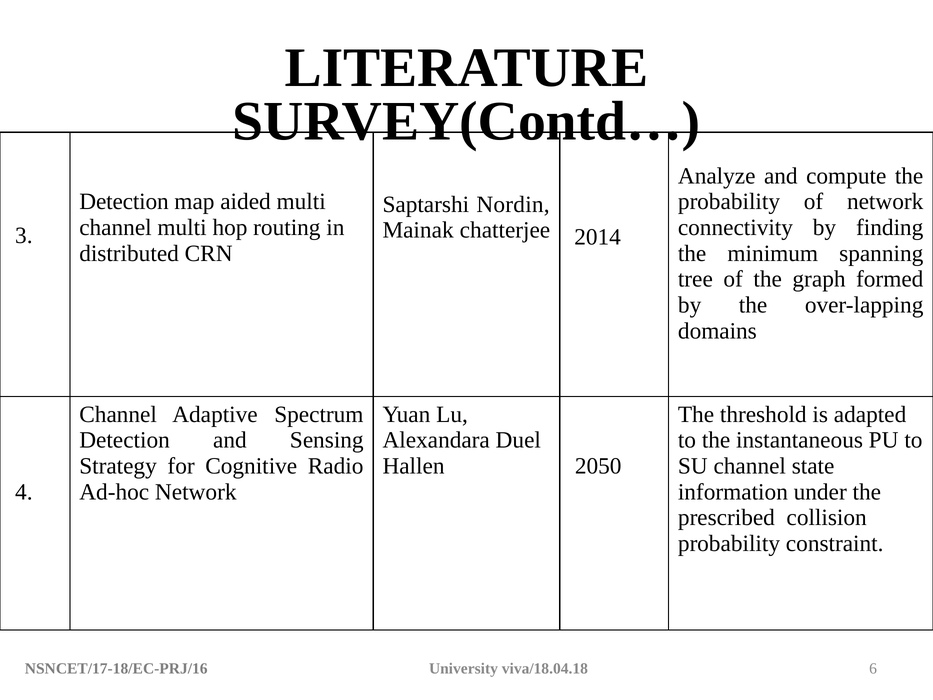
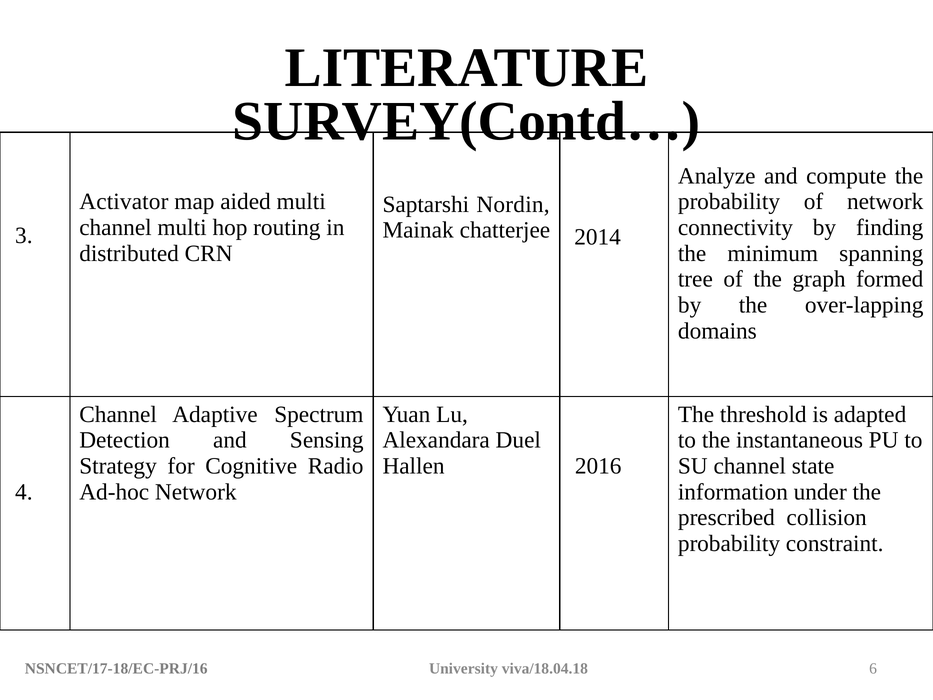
Detection: Detection -> Activator (124, 202)
2050: 2050 -> 2016 (598, 466)
